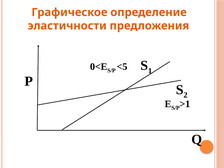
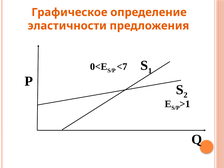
<5: <5 -> <7 (122, 67)
